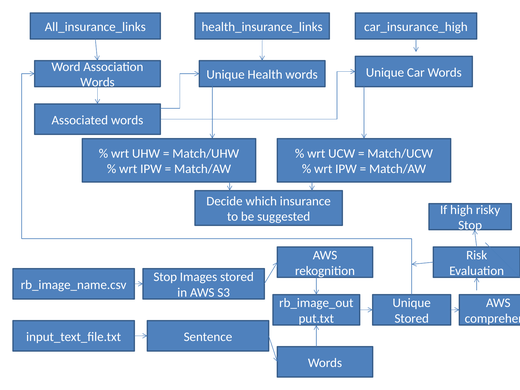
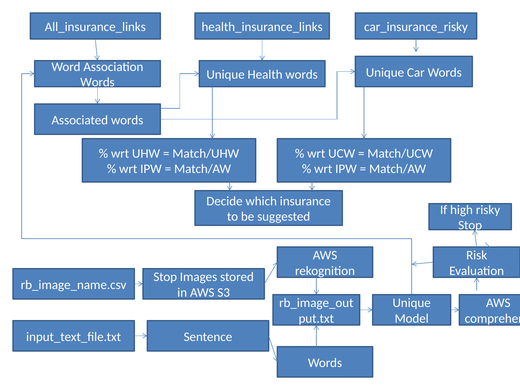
car_insurance_high: car_insurance_high -> car_insurance_risky (416, 27)
Stored: Stored -> Model (412, 319)
